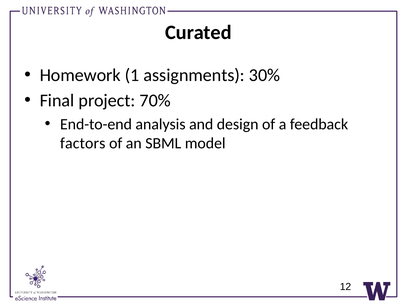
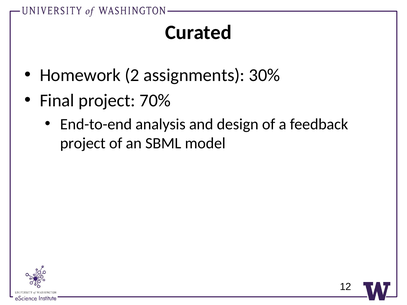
1: 1 -> 2 (132, 75)
factors: factors -> project (83, 143)
